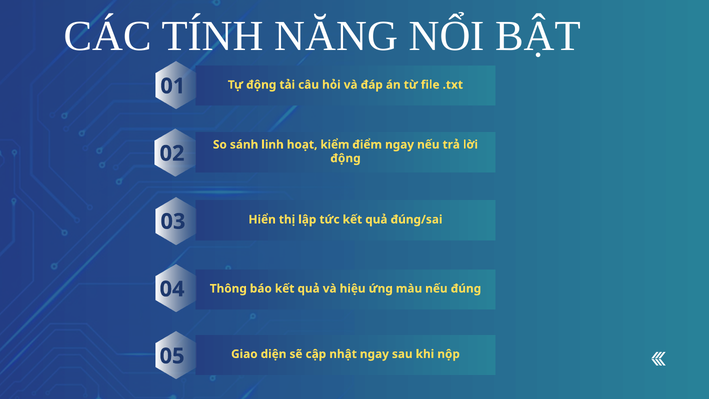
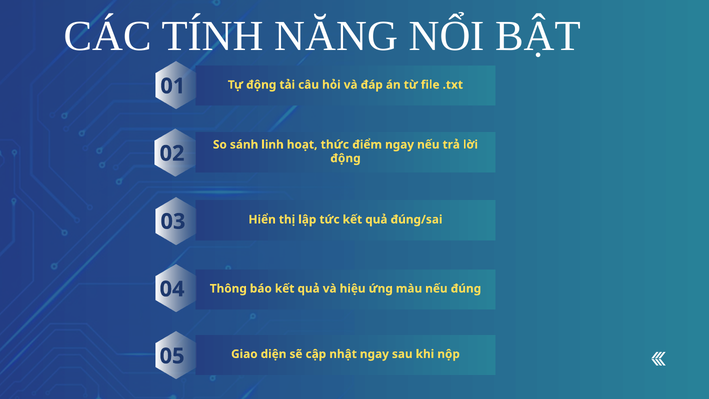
kiểm: kiểm -> thức (335, 145)
